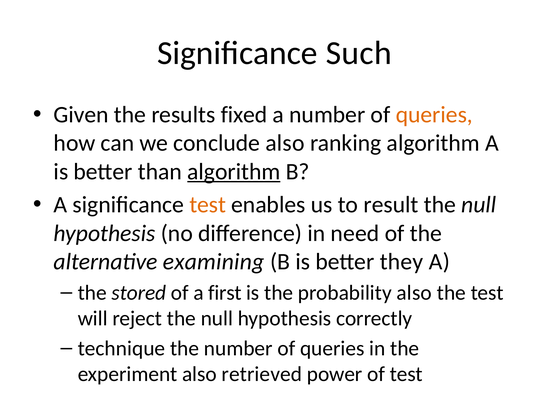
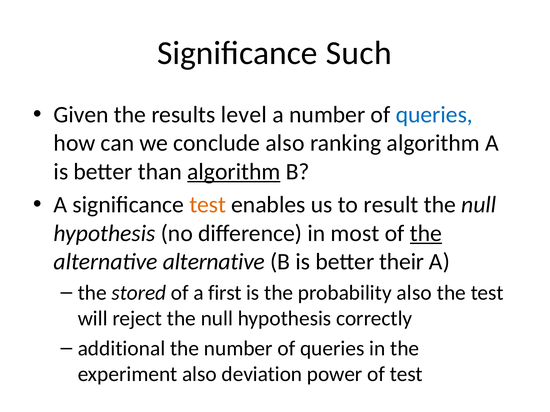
fixed: fixed -> level (244, 115)
queries colour: orange -> blue (434, 115)
need: need -> most (355, 233)
the underline: none -> present (426, 233)
alternative examining: examining -> alternative (214, 262)
they: they -> their (402, 262)
technique: technique -> additional (122, 349)
retrieved: retrieved -> deviation (262, 374)
